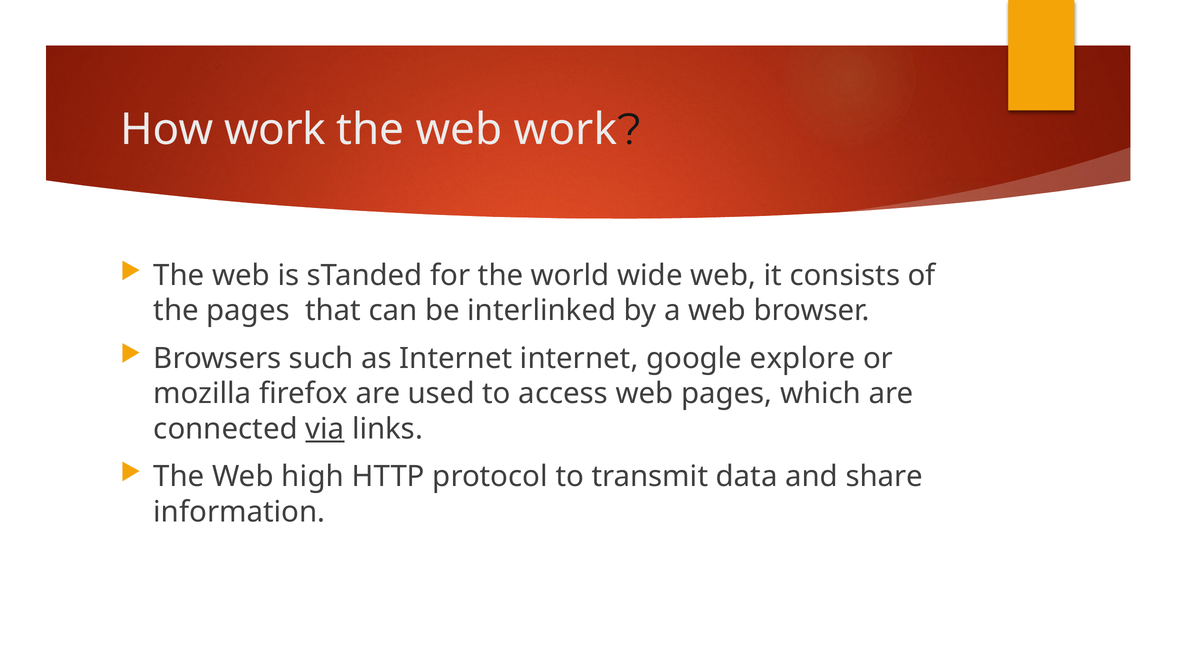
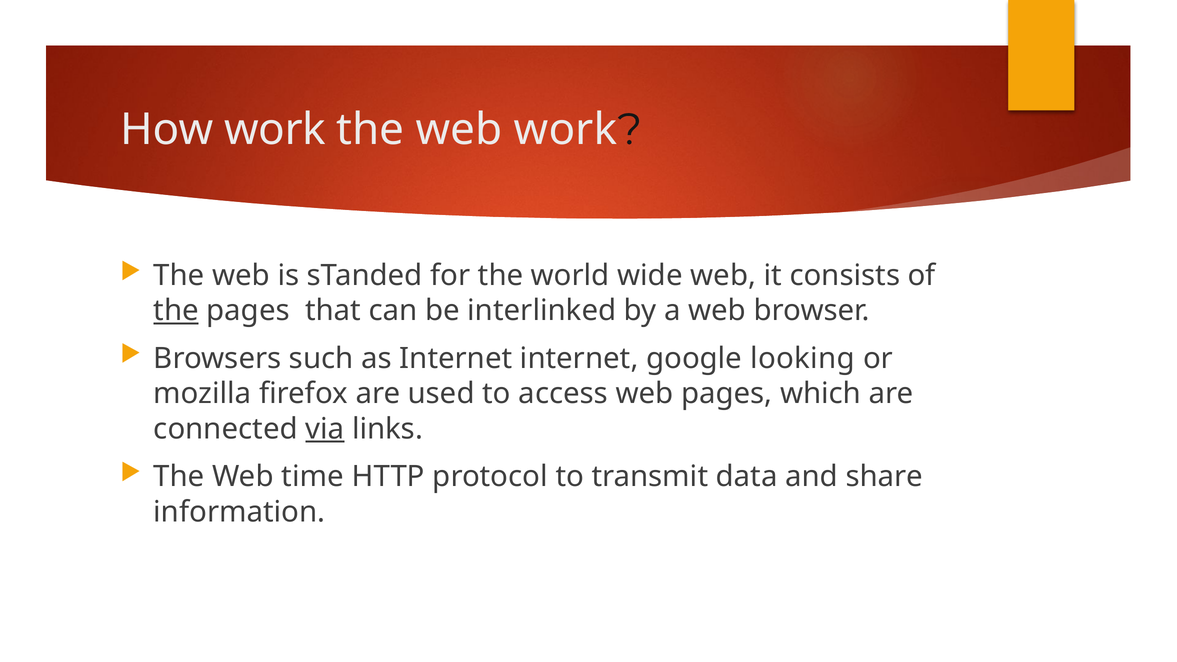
the underline: none -> present (176, 311)
explore: explore -> looking (802, 358)
high: high -> time (313, 477)
